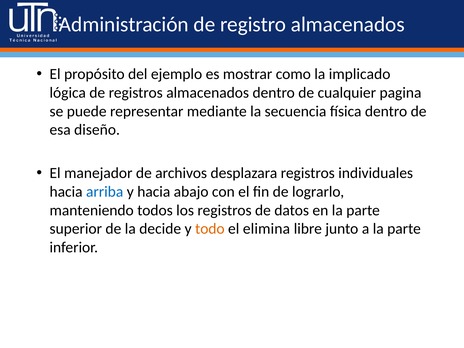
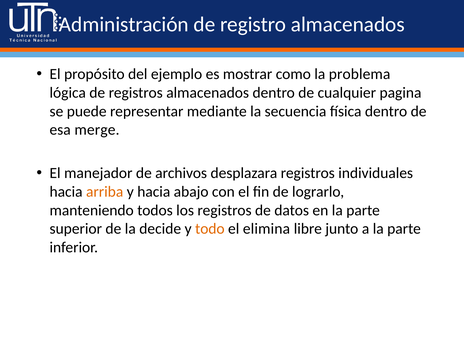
implicado: implicado -> problema (360, 74)
diseño: diseño -> merge (97, 130)
arriba colour: blue -> orange (105, 192)
